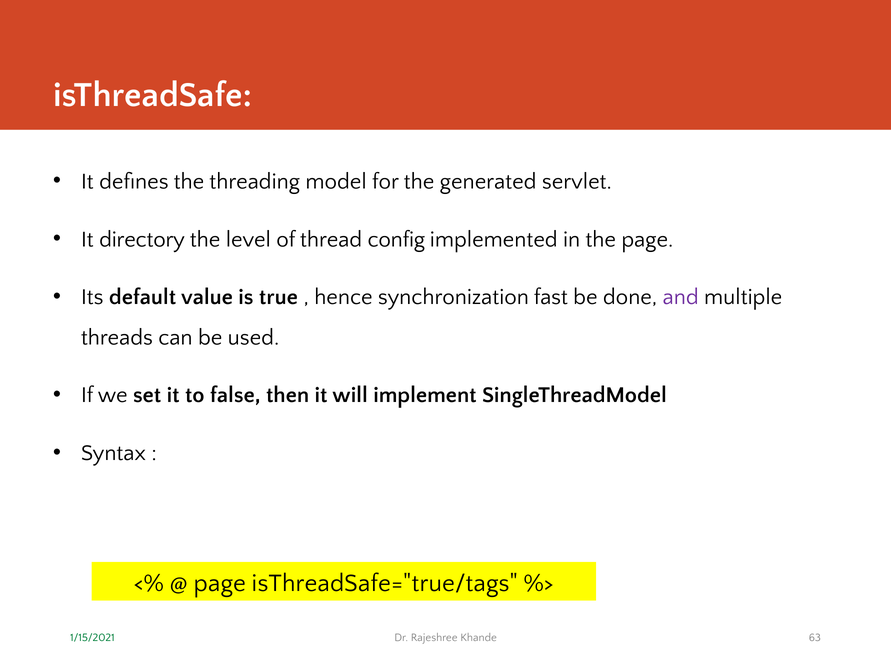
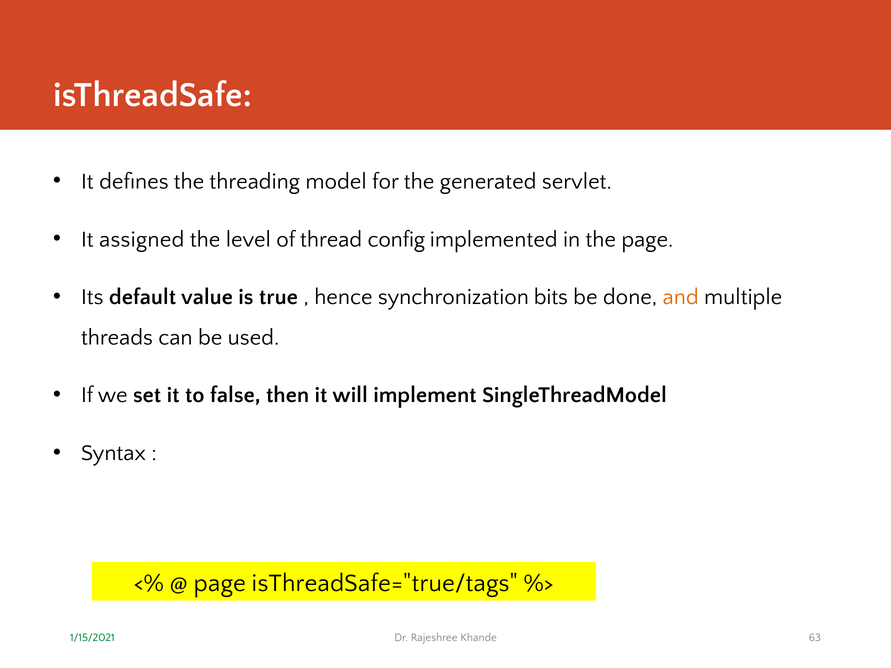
directory: directory -> assigned (142, 239)
fast: fast -> bits (551, 297)
and colour: purple -> orange (681, 297)
